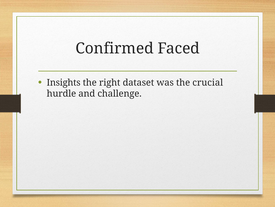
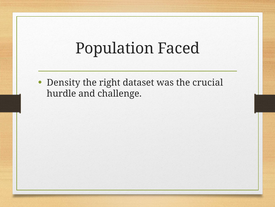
Confirmed: Confirmed -> Population (115, 48)
Insights: Insights -> Density (64, 82)
